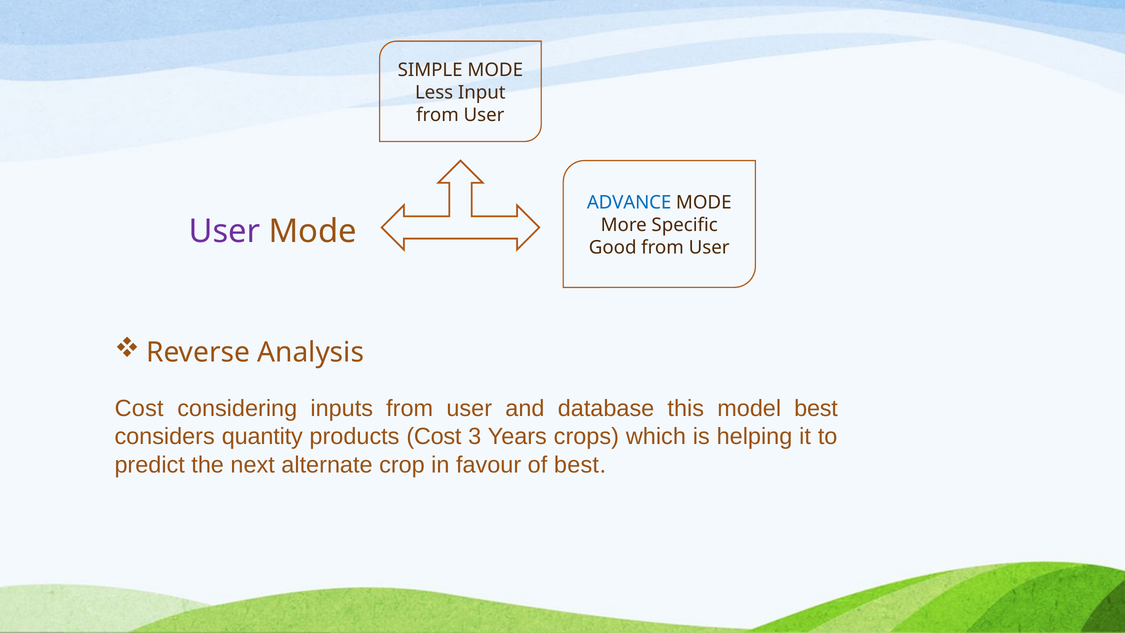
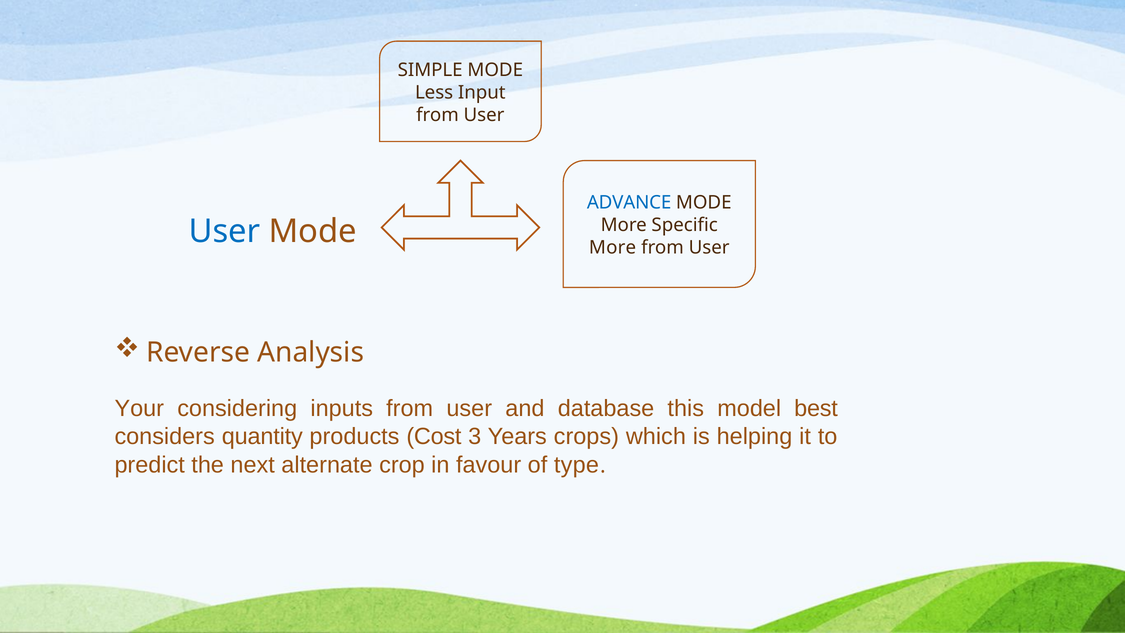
User colour: purple -> blue (224, 231)
Good: Good -> More (613, 248)
Cost: Cost -> Your (139, 408)
of best: best -> type (576, 465)
